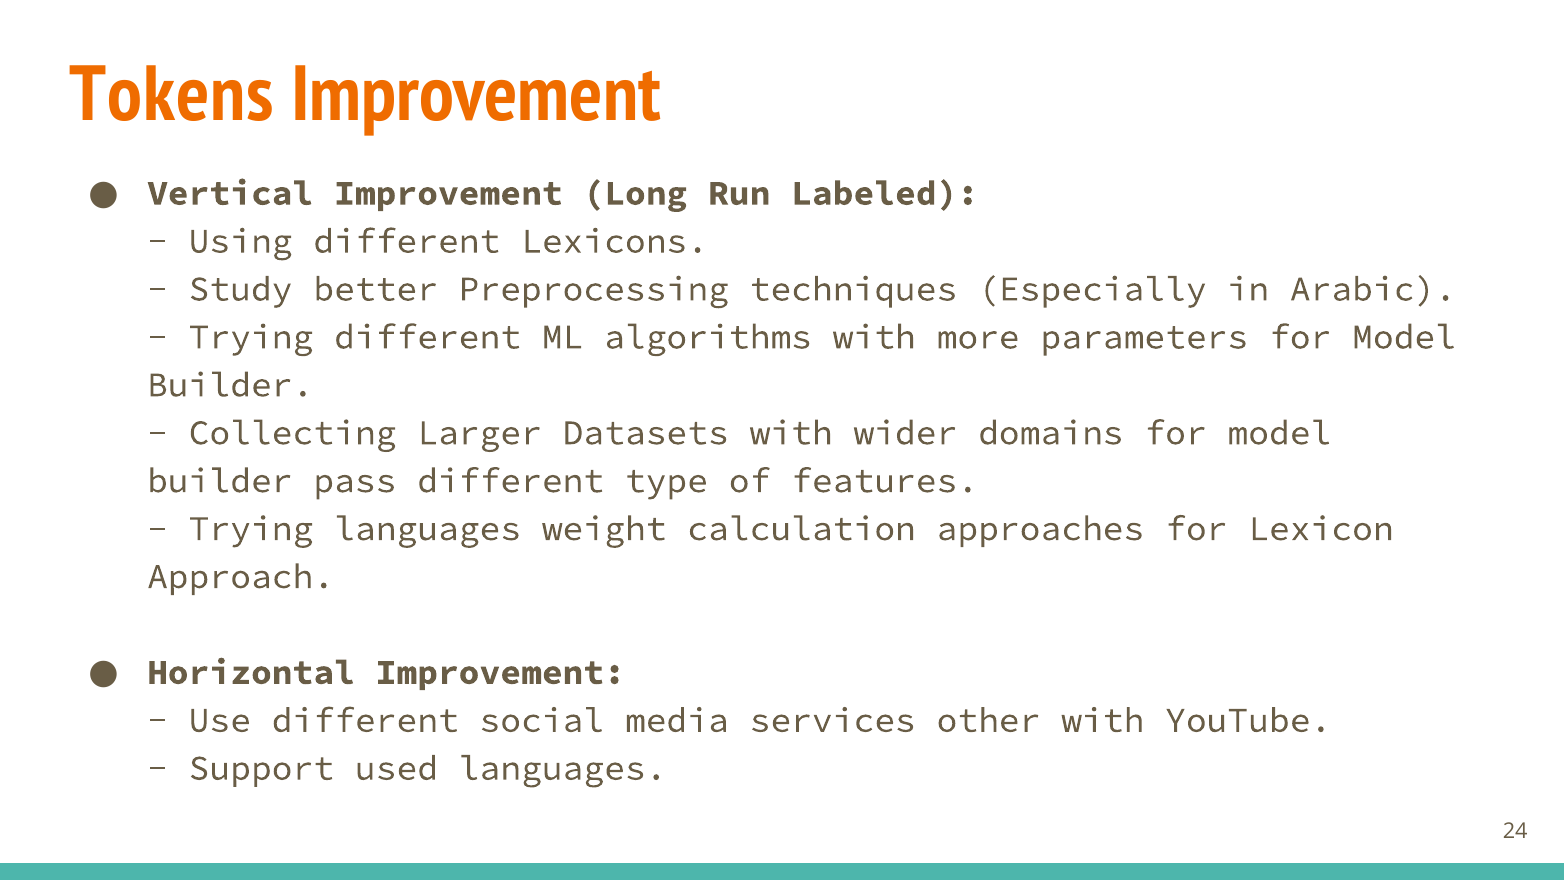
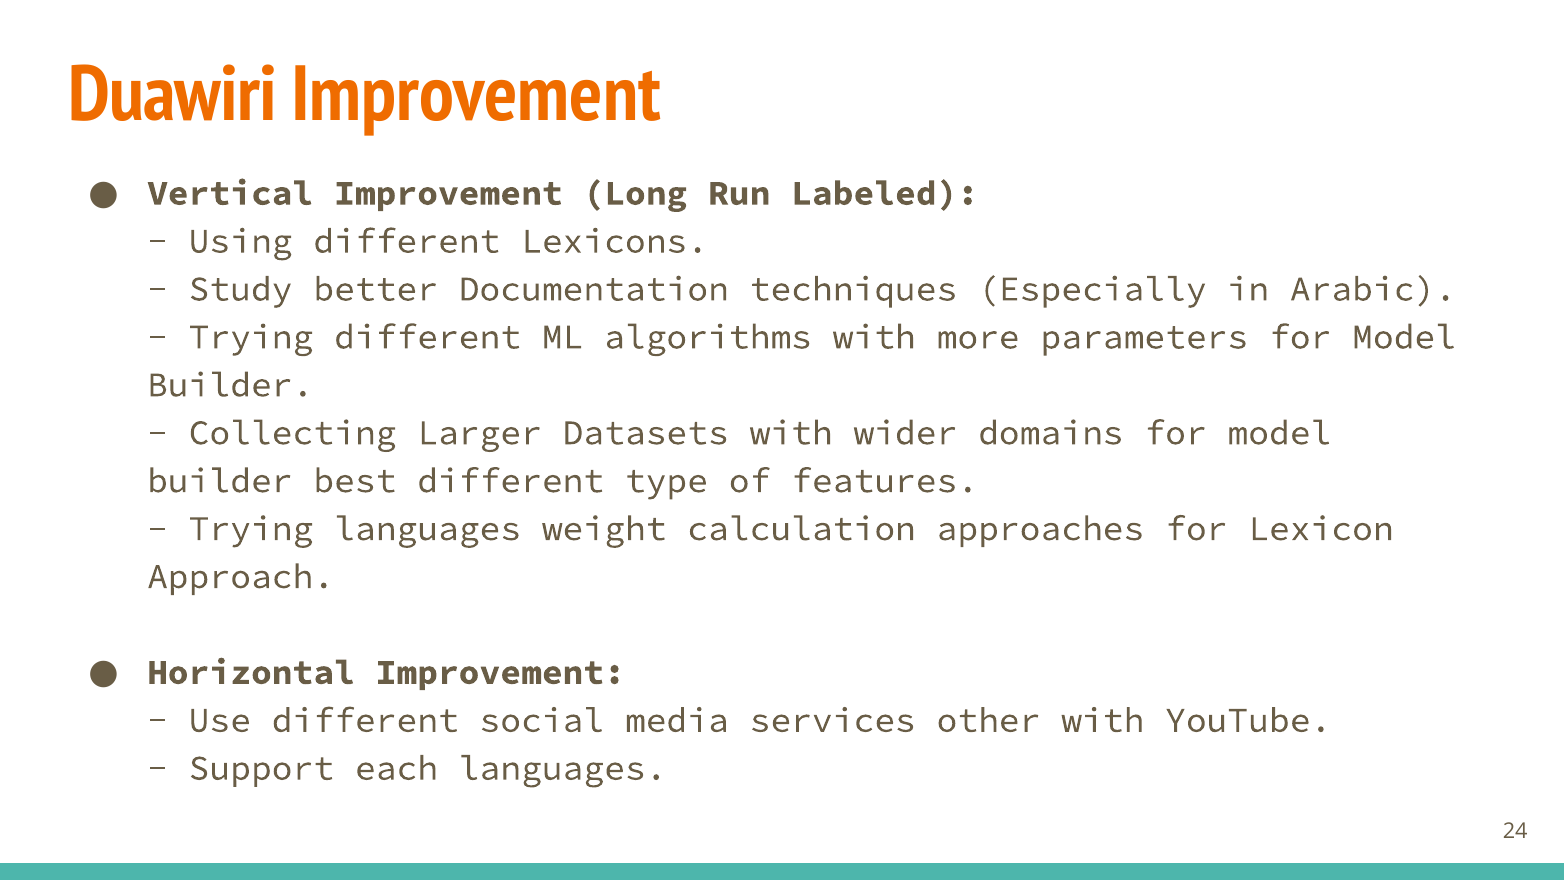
Tokens: Tokens -> Duawiri (173, 95)
Preprocessing: Preprocessing -> Documentation (594, 289)
pass: pass -> best (355, 481)
used: used -> each (397, 768)
